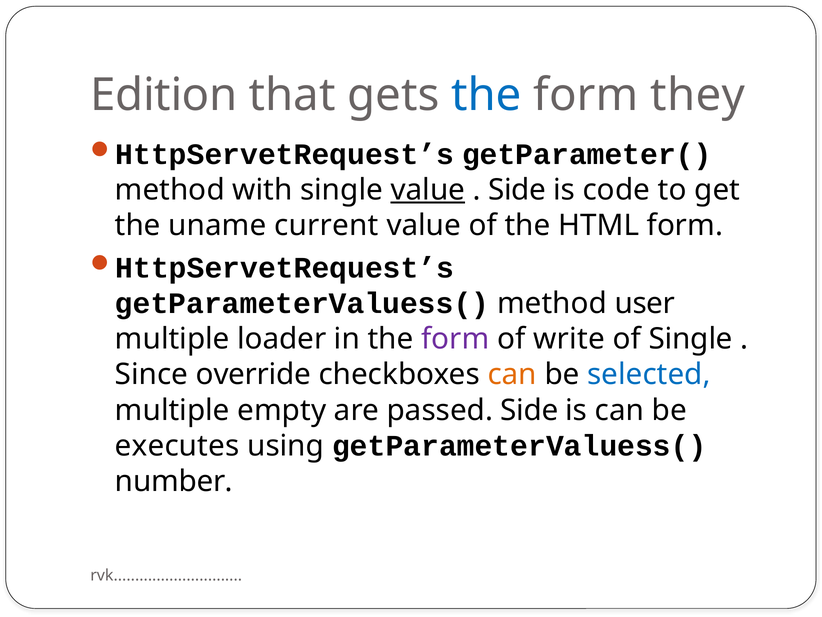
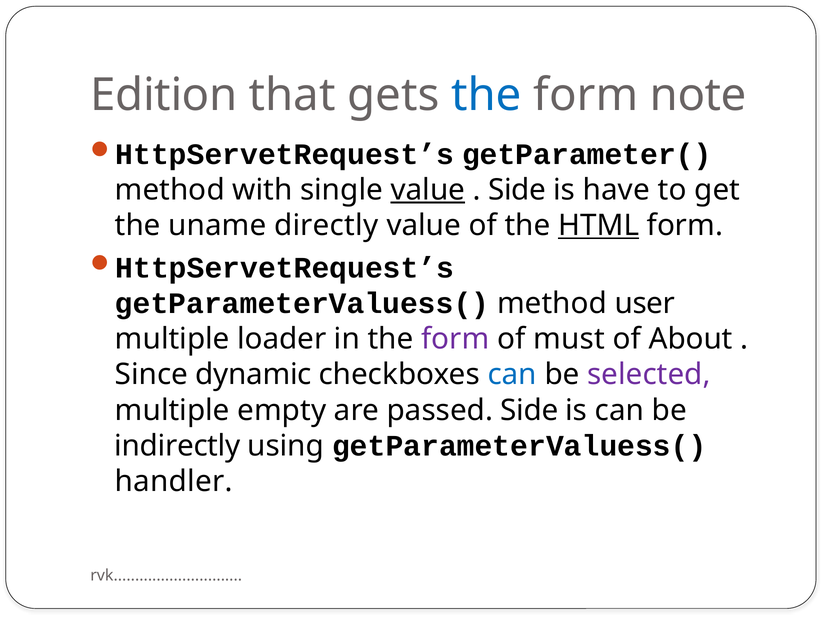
they: they -> note (698, 95)
code: code -> have (616, 190)
current: current -> directly (326, 225)
HTML underline: none -> present (599, 225)
write: write -> must (569, 339)
of Single: Single -> About (691, 339)
override: override -> dynamic (254, 374)
can colour: orange -> blue (512, 374)
selected colour: blue -> purple (649, 374)
executes: executes -> indirectly (177, 446)
number: number -> handler (174, 481)
